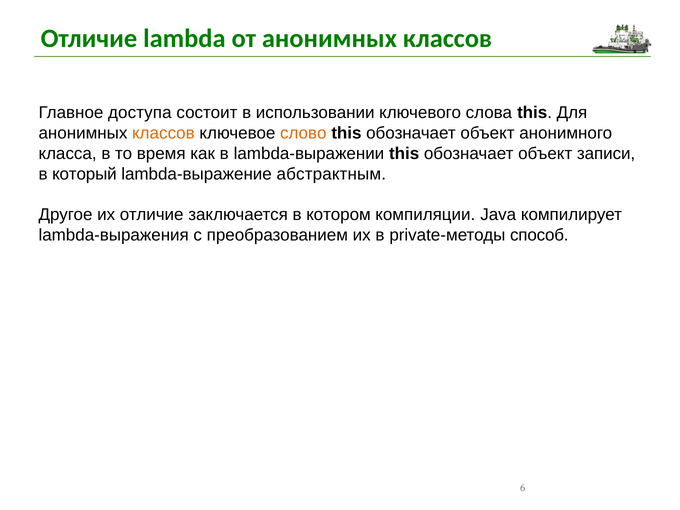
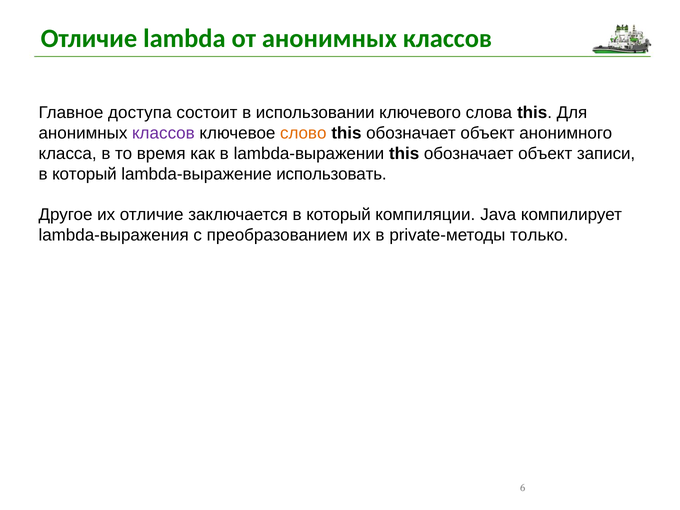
классов colour: orange -> purple (163, 133)
абстрактным: абстрактным -> использовать (331, 174)
заключается в котором: котором -> который (339, 215)
способ: способ -> только (539, 235)
